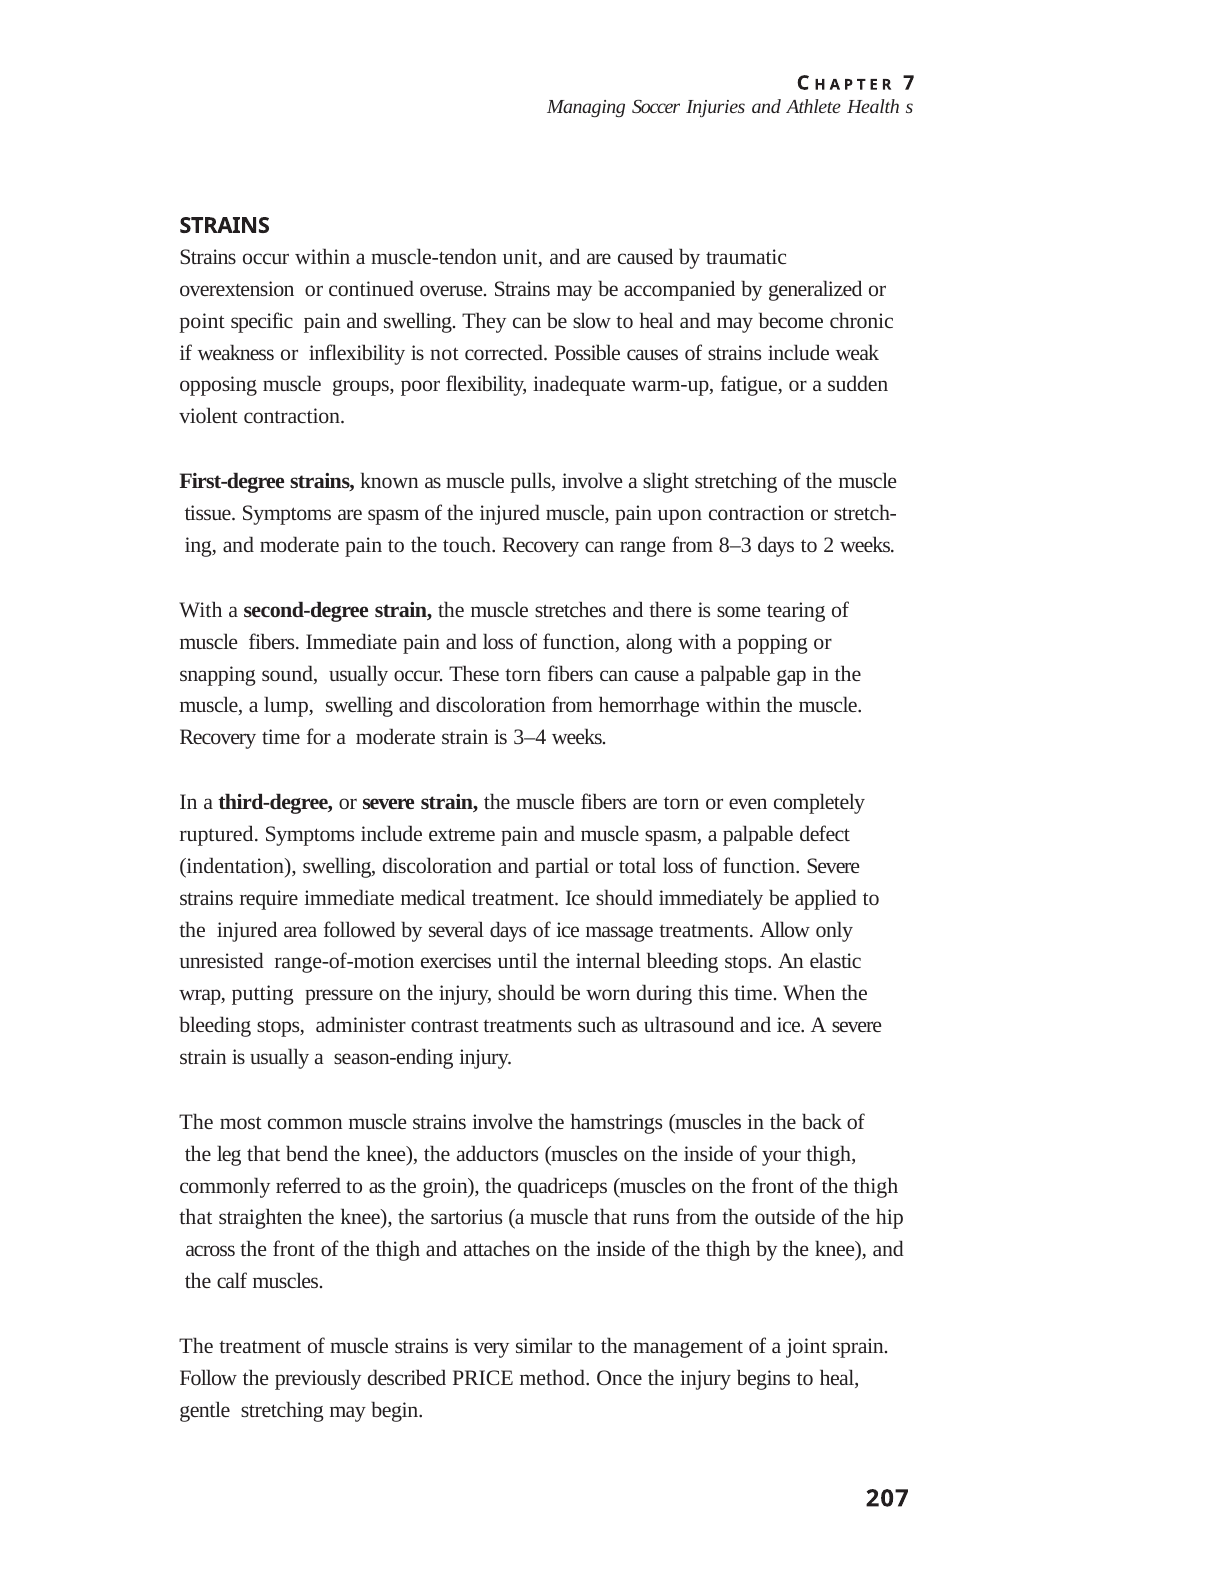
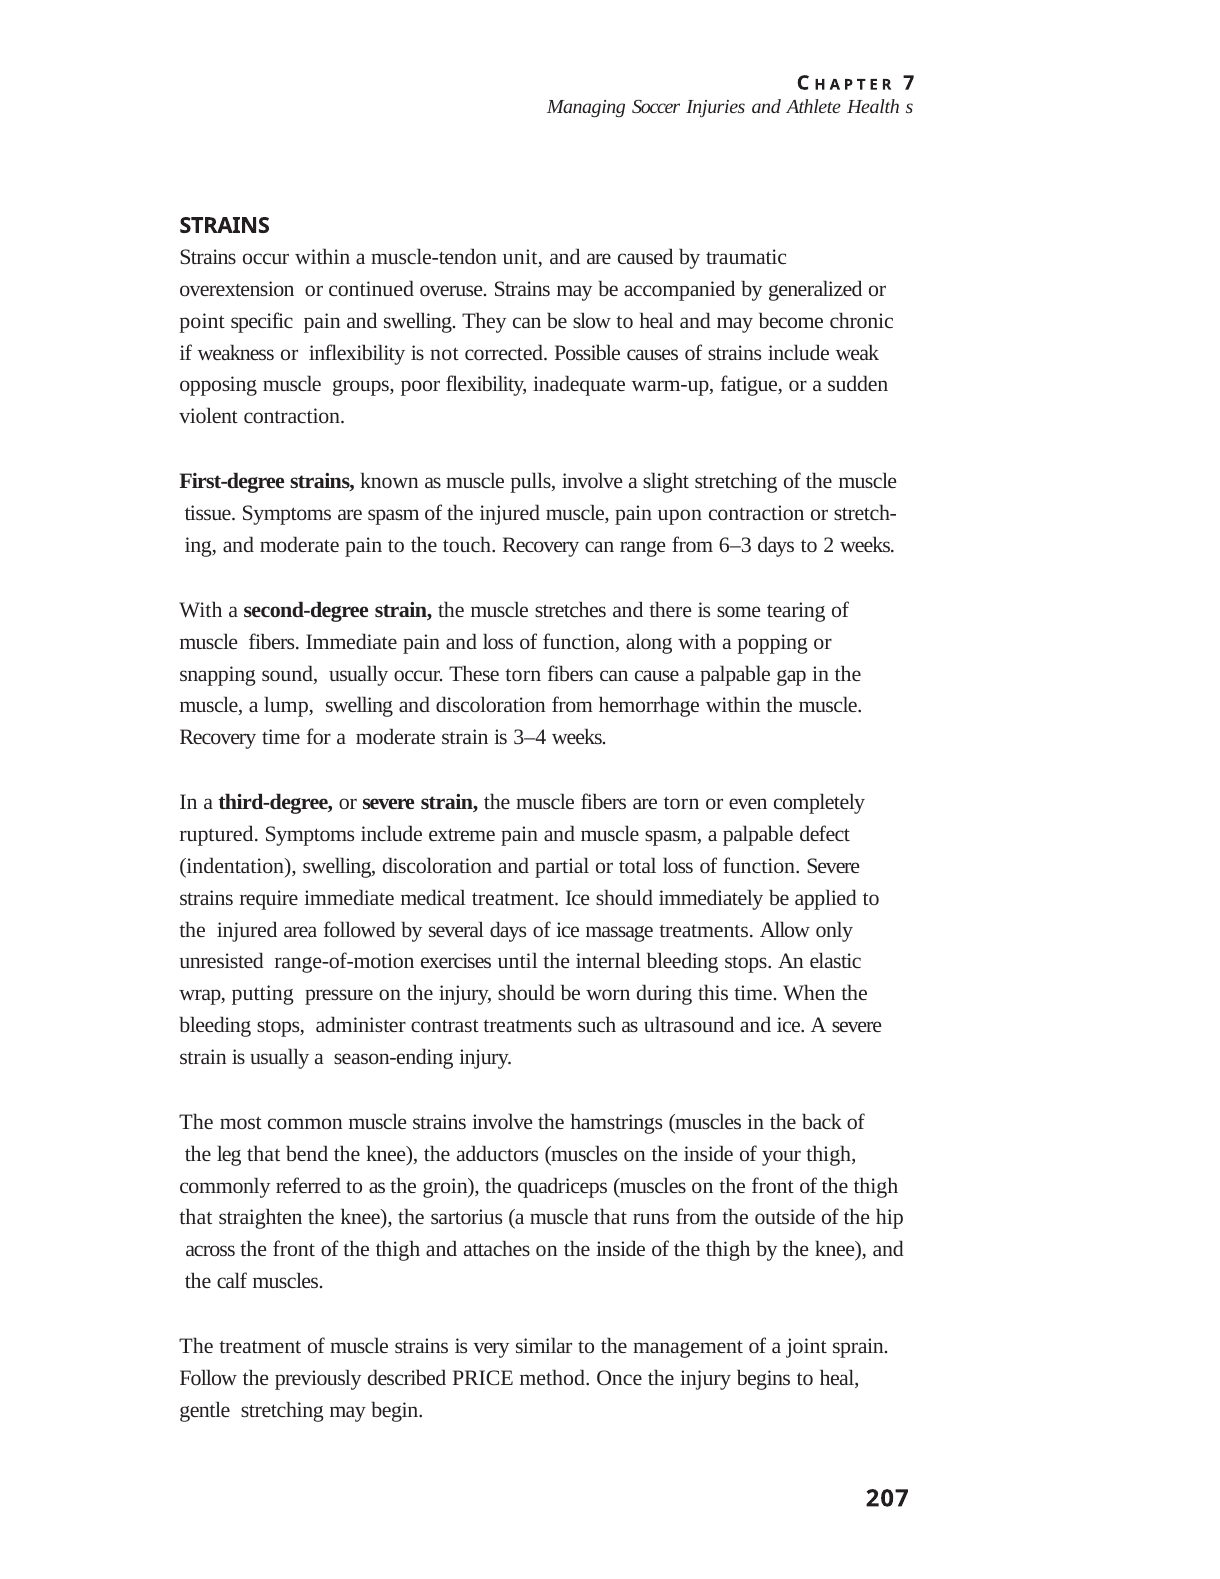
8–3: 8–3 -> 6–3 (735, 545)
